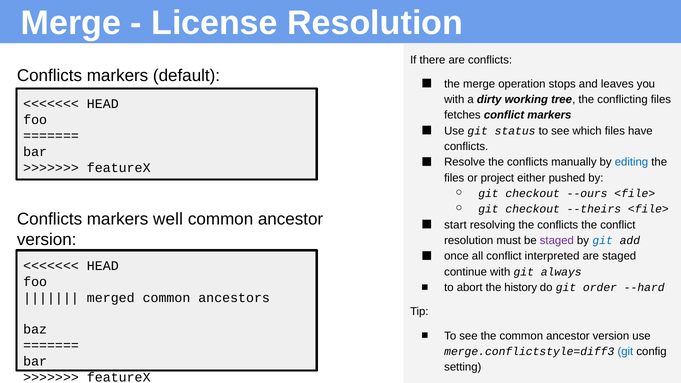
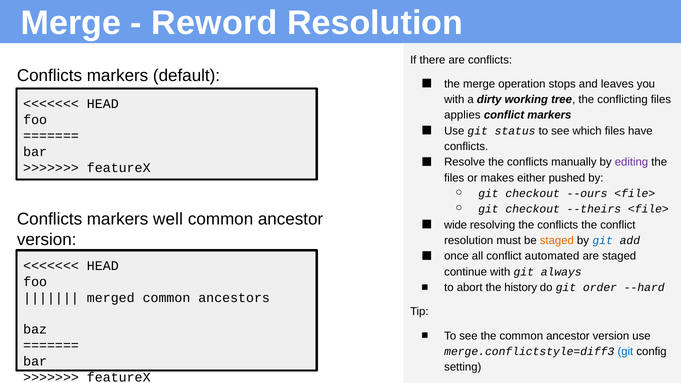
License: License -> Reword (214, 23)
fetches: fetches -> applies (462, 115)
editing colour: blue -> purple (631, 162)
project: project -> makes (497, 178)
start: start -> wide (456, 225)
staged colour: purple -> orange (557, 241)
interpreted: interpreted -> automated (552, 256)
